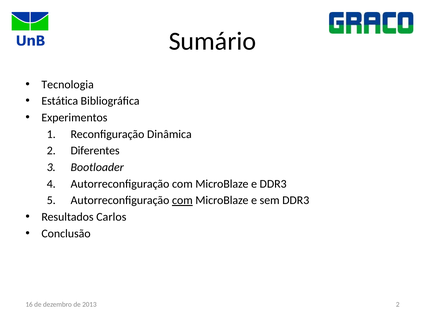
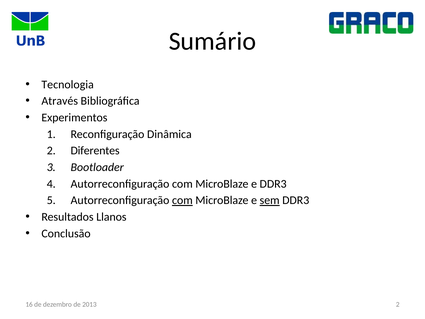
Estática: Estática -> Através (60, 101)
sem underline: none -> present (270, 200)
Carlos: Carlos -> Llanos (111, 217)
